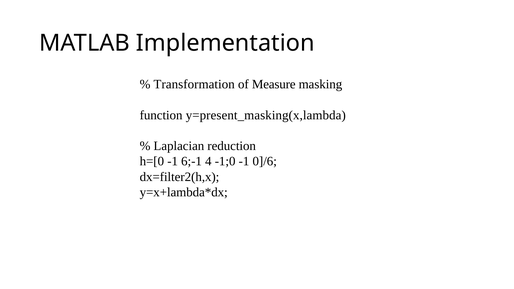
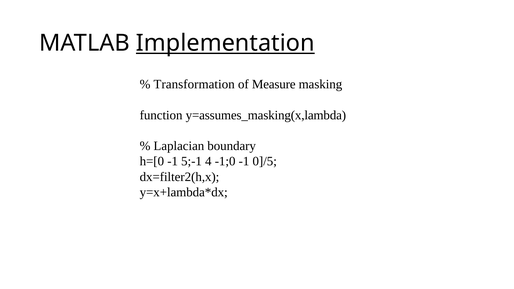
Implementation underline: none -> present (225, 43)
y=present_masking(x,lambda: y=present_masking(x,lambda -> y=assumes_masking(x,lambda (266, 115)
reduction: reduction -> boundary (232, 146)
6;-1: 6;-1 -> 5;-1 (192, 161)
0]/6: 0]/6 -> 0]/5 (265, 161)
